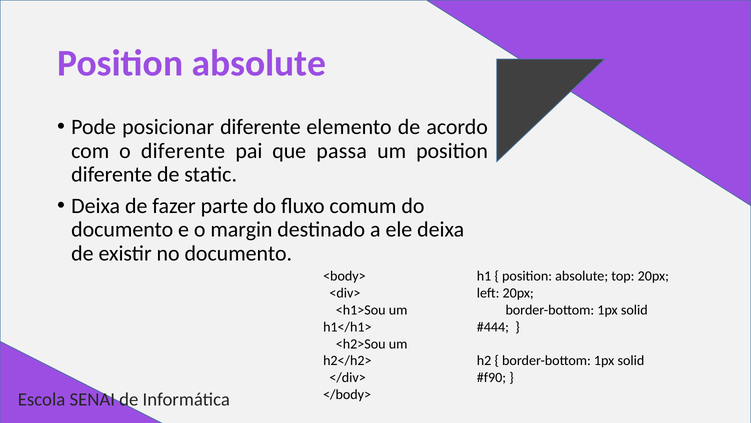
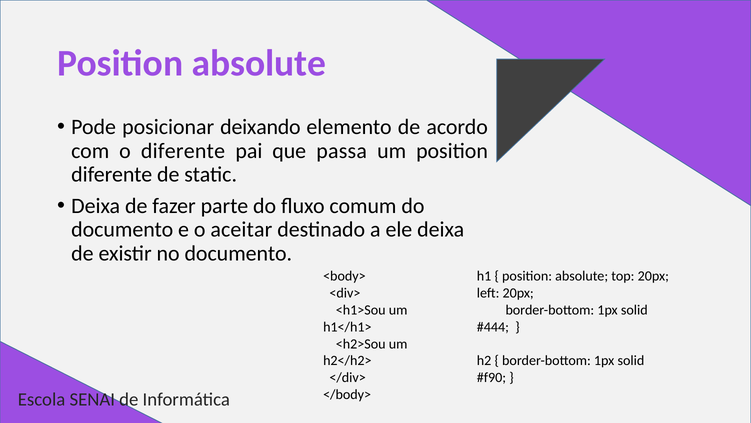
posicionar diferente: diferente -> deixando (260, 127)
margin: margin -> aceitar (241, 229)
